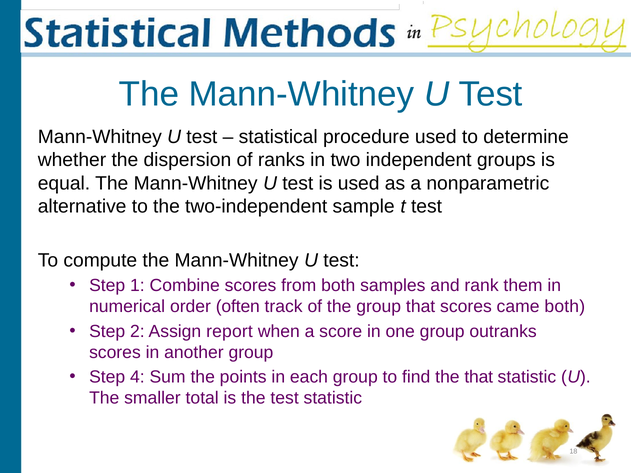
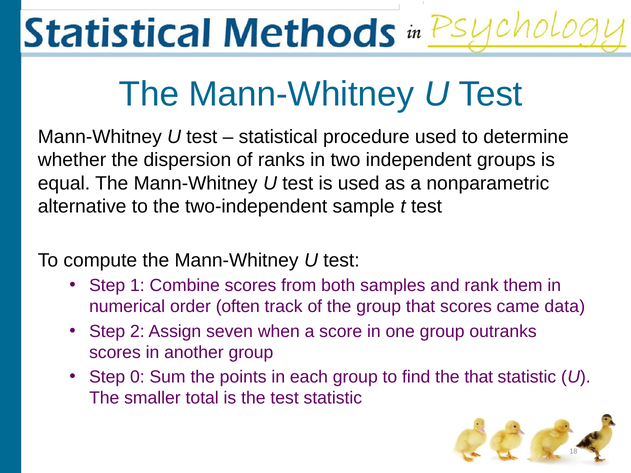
came both: both -> data (565, 307)
report: report -> seven (230, 331)
4: 4 -> 0 (137, 377)
